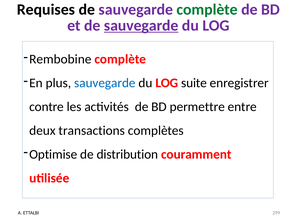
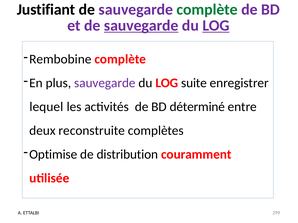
Requises: Requises -> Justifiant (46, 9)
LOG underline: none -> present (216, 25)
sauvegarde colour: blue -> purple (105, 83)
contre: contre -> lequel (46, 107)
permettre: permettre -> déterminé (197, 107)
transactions: transactions -> reconstruite (92, 131)
